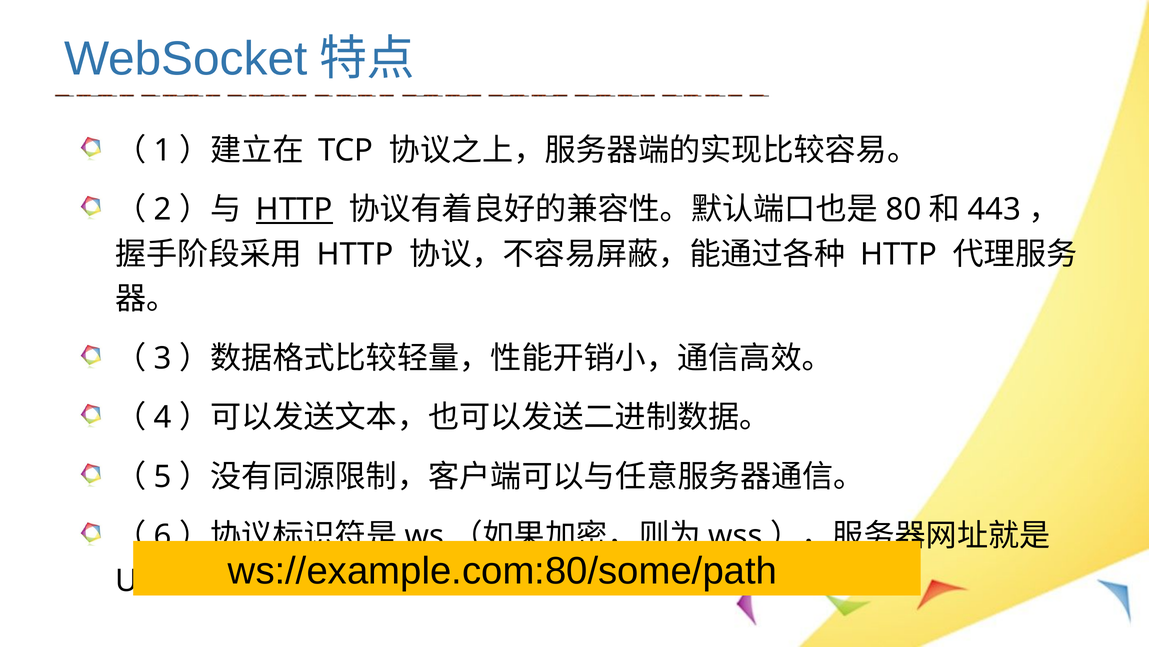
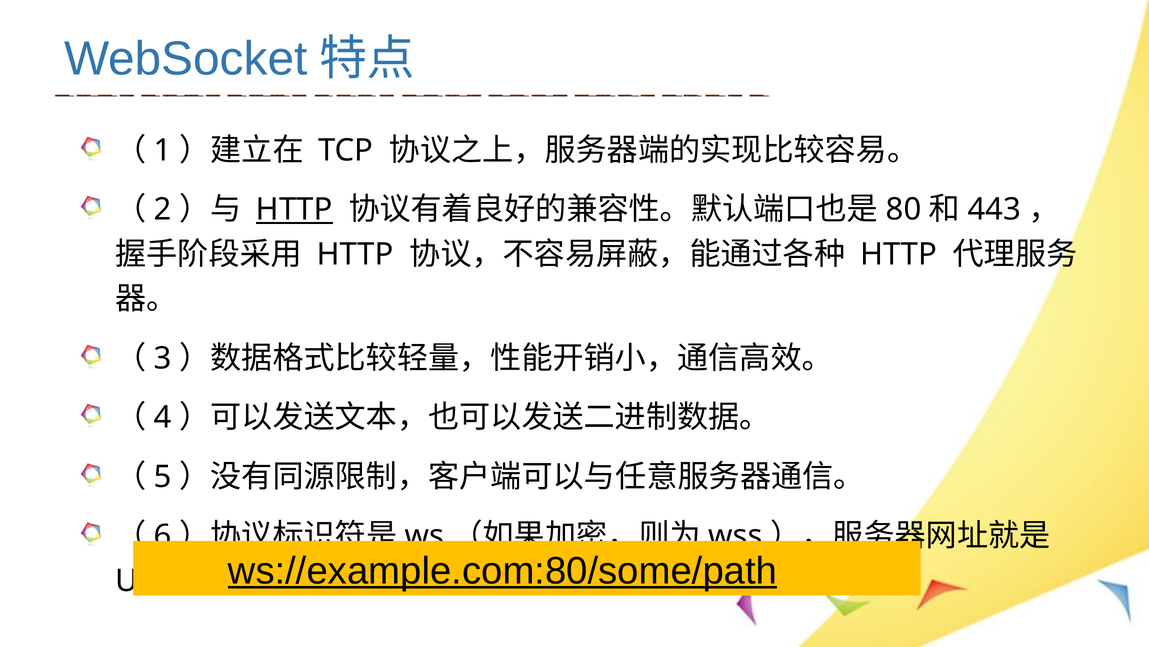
ws://example.com:80/some/path underline: none -> present (503, 570)
